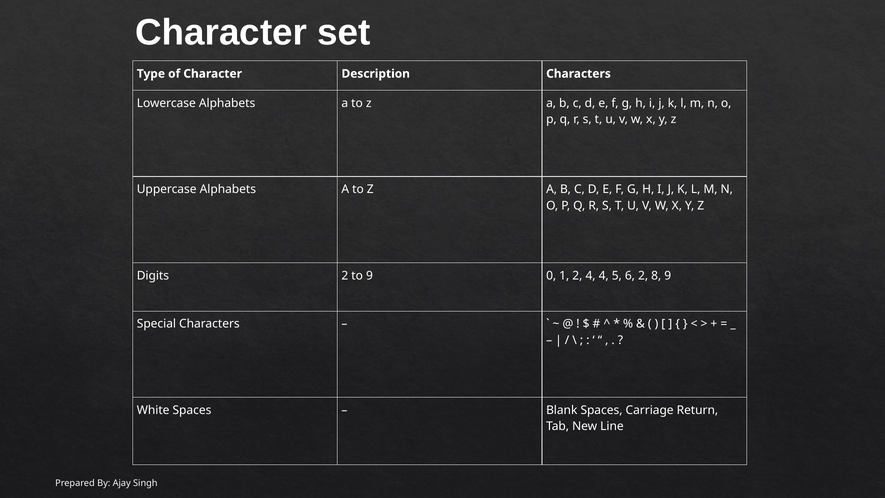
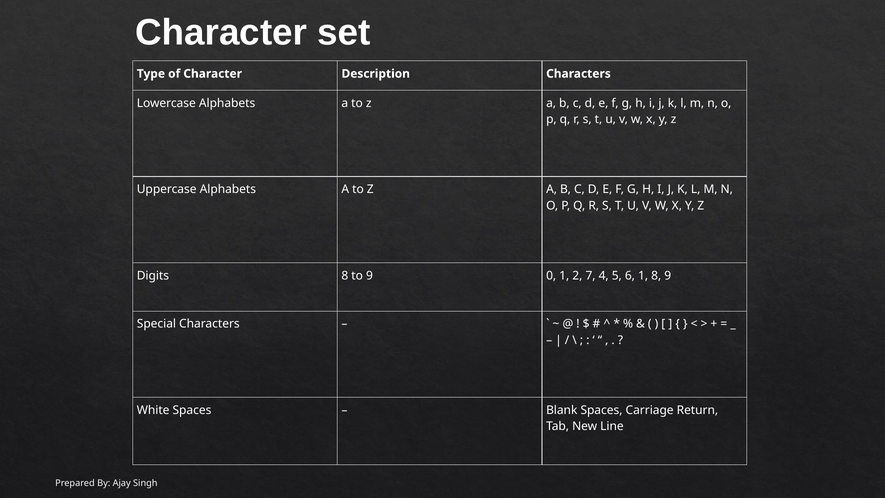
Digits 2: 2 -> 8 (345, 276)
2 4: 4 -> 7 (591, 276)
6 2: 2 -> 1 (643, 276)
